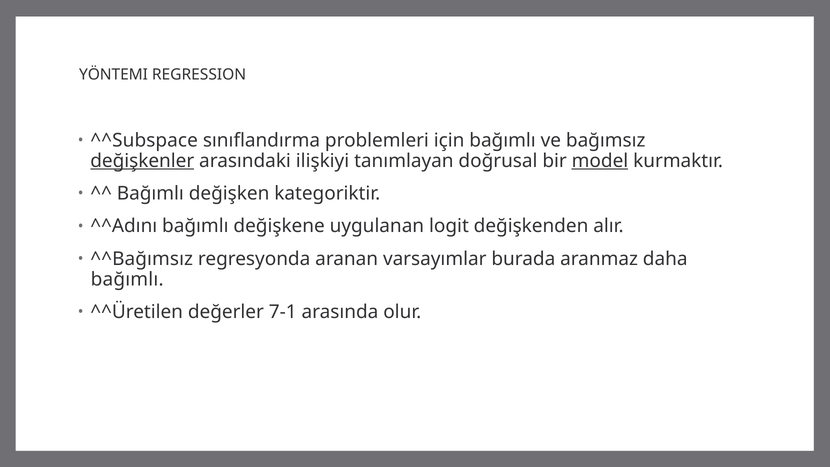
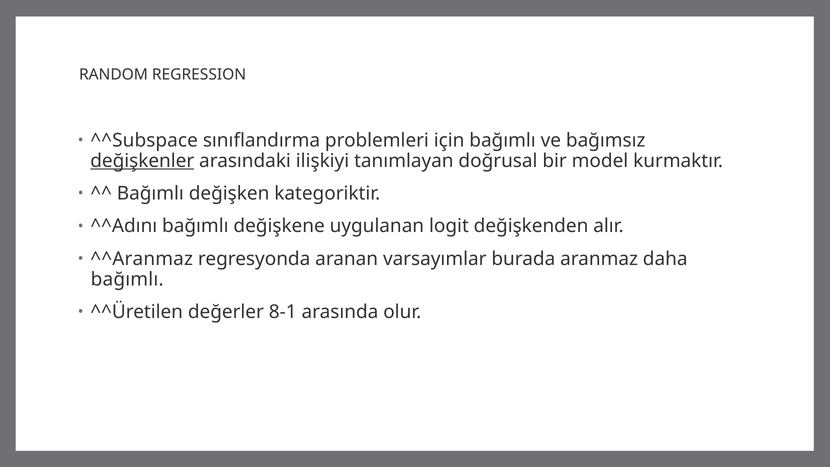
YÖNTEMI: YÖNTEMI -> RANDOM (113, 75)
model underline: present -> none (600, 161)
^^Bağımsız: ^^Bağımsız -> ^^Aranmaz (142, 259)
7-1: 7-1 -> 8-1 (283, 312)
